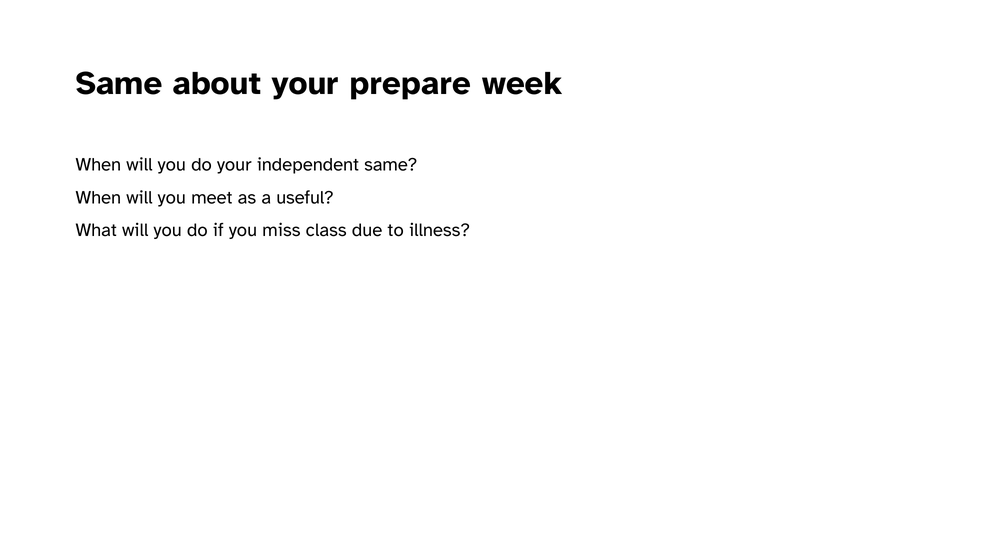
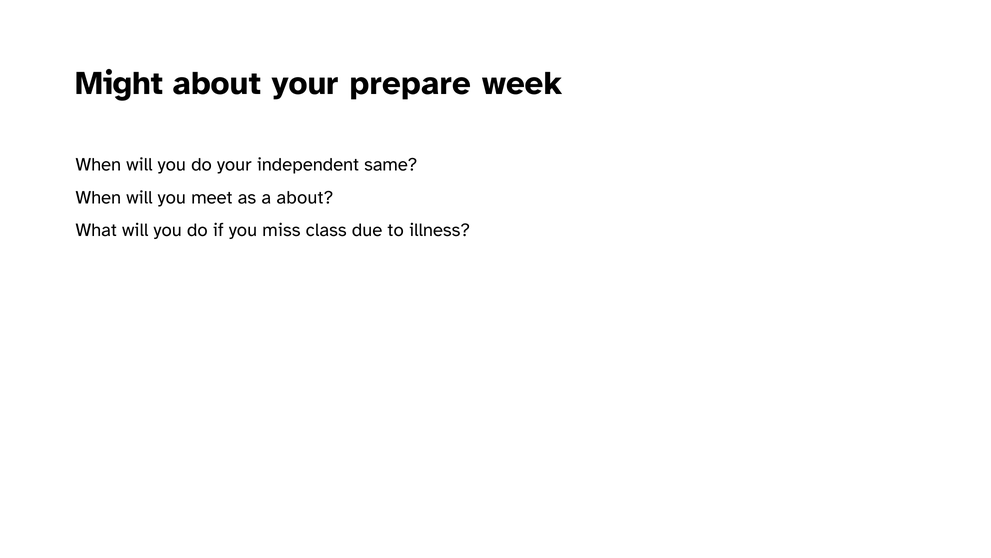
Same: Same -> Might (119, 83)
a useful: useful -> about (305, 197)
